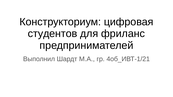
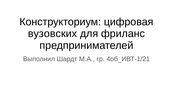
студентов: студентов -> вузовских (52, 34)
